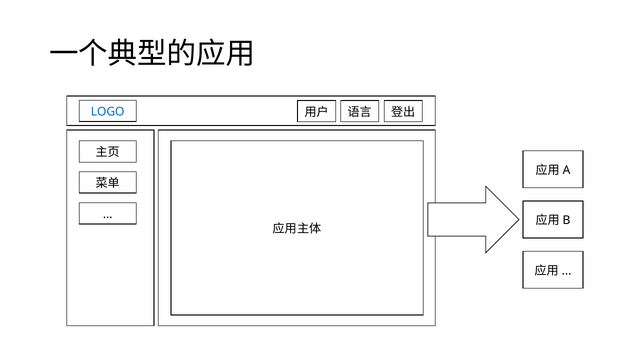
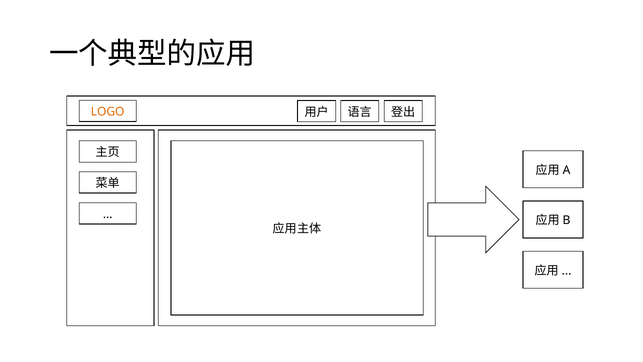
LOGO colour: blue -> orange (108, 112)
